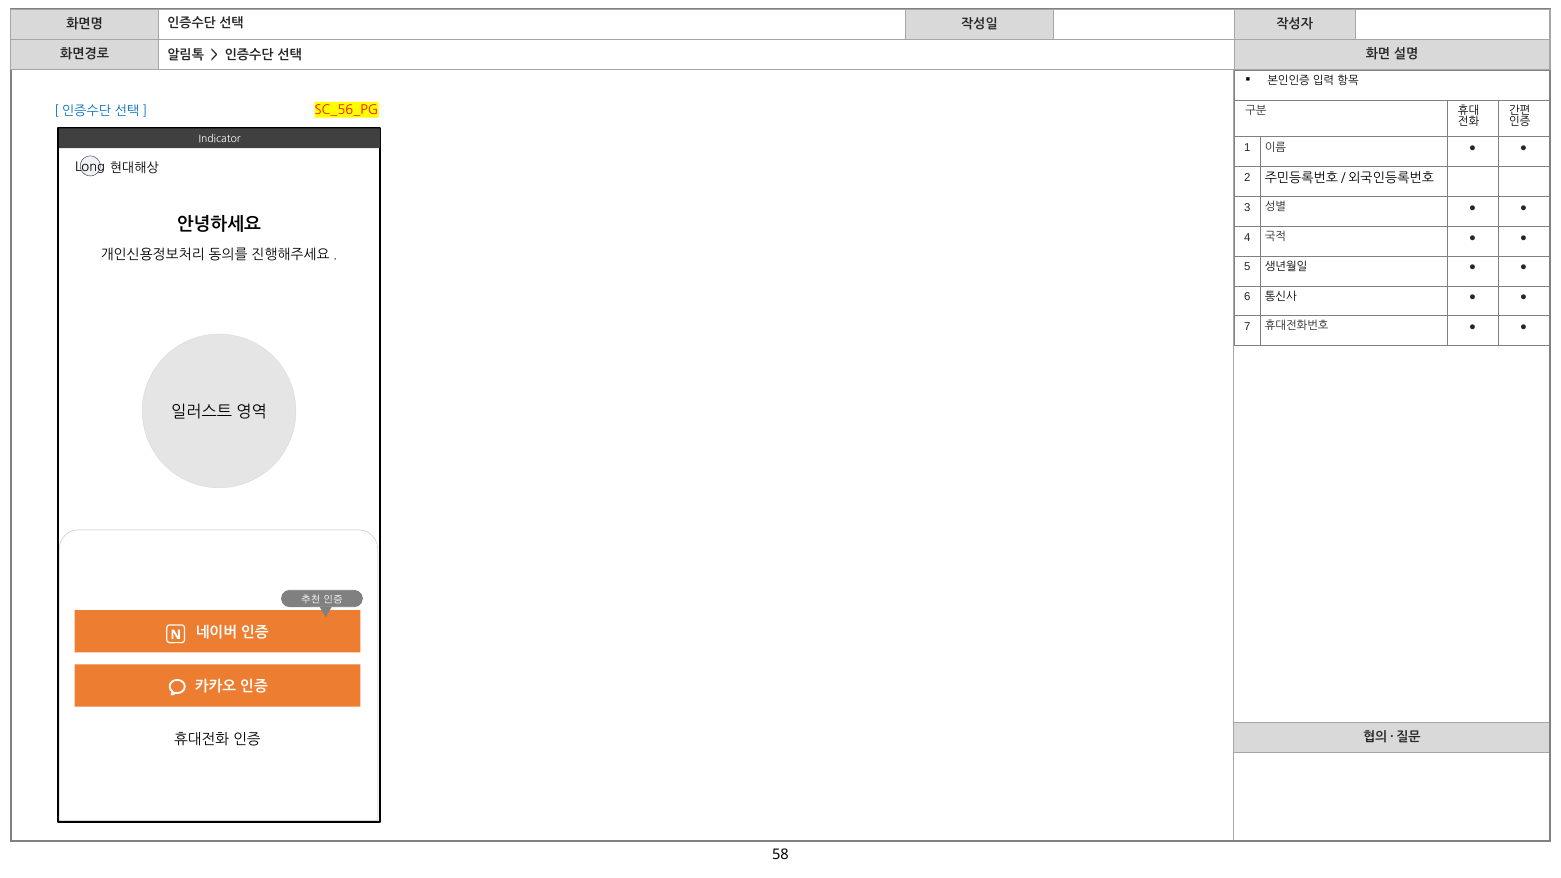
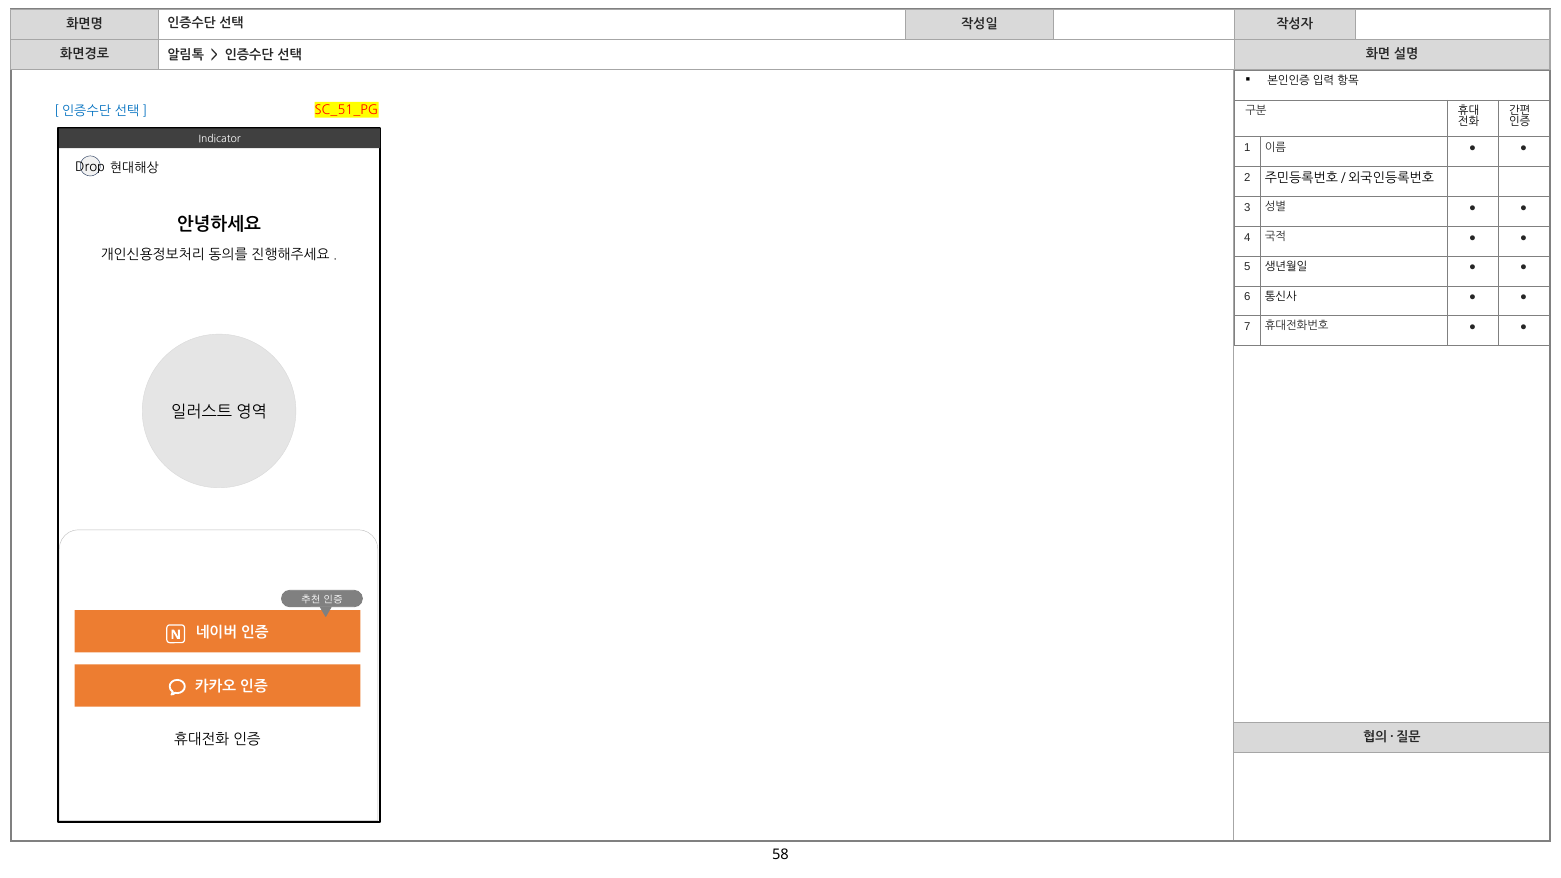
SC_56_PG: SC_56_PG -> SC_51_PG (346, 111)
Long: Long -> Drop (90, 167)
